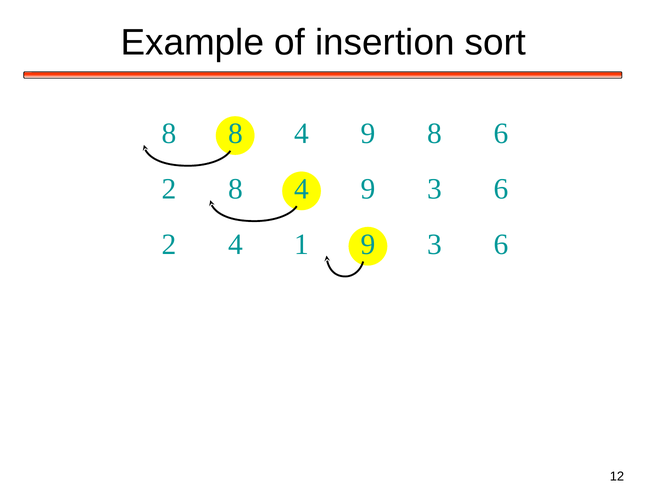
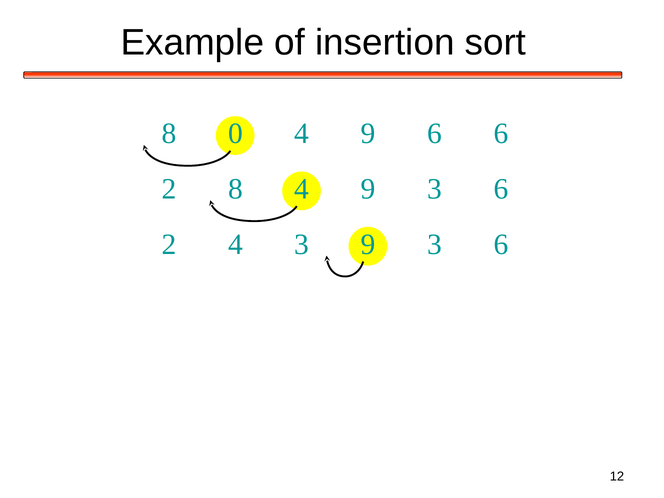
8 8: 8 -> 0 (235, 134)
9 8: 8 -> 6 (435, 134)
4 1: 1 -> 3 (302, 244)
